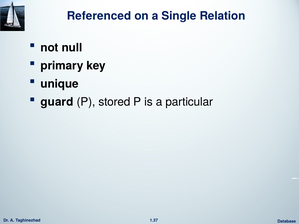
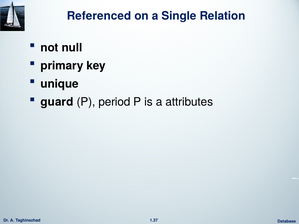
stored: stored -> period (114, 102)
particular: particular -> attributes (189, 102)
